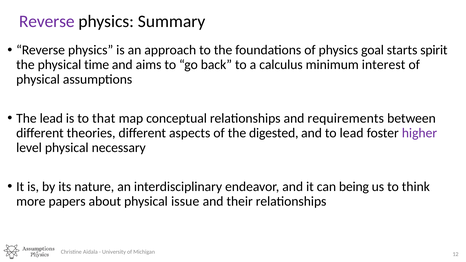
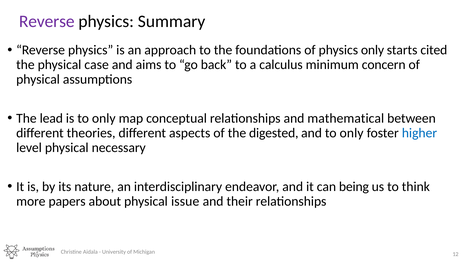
physics goal: goal -> only (373, 50)
spirit: spirit -> cited (434, 50)
time: time -> case (97, 65)
interest: interest -> concern (384, 65)
is to that: that -> only (104, 118)
requirements: requirements -> mathematical (346, 118)
and to lead: lead -> only (352, 133)
higher colour: purple -> blue (419, 133)
